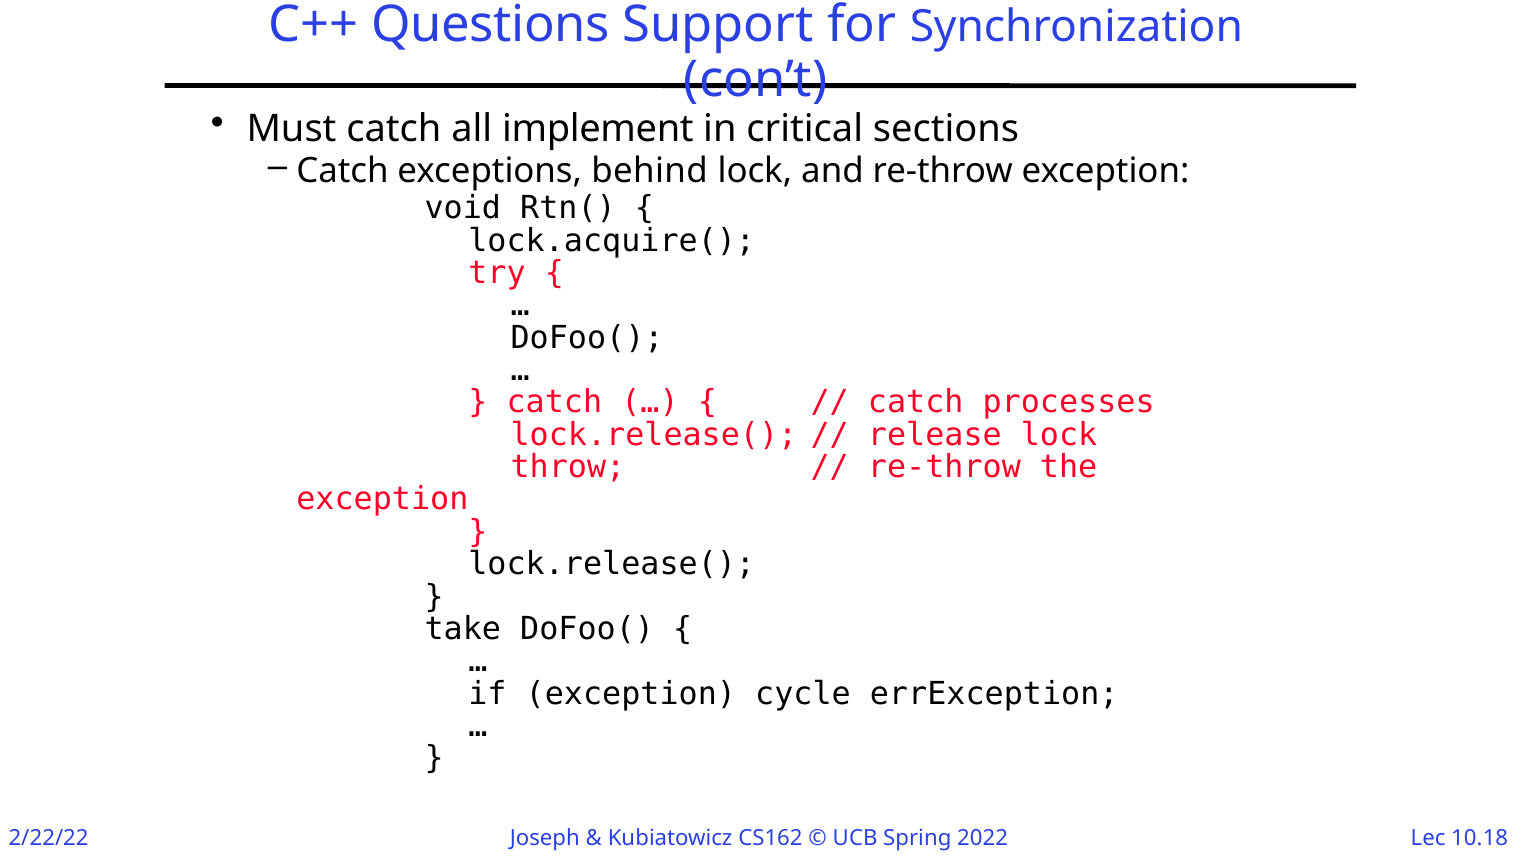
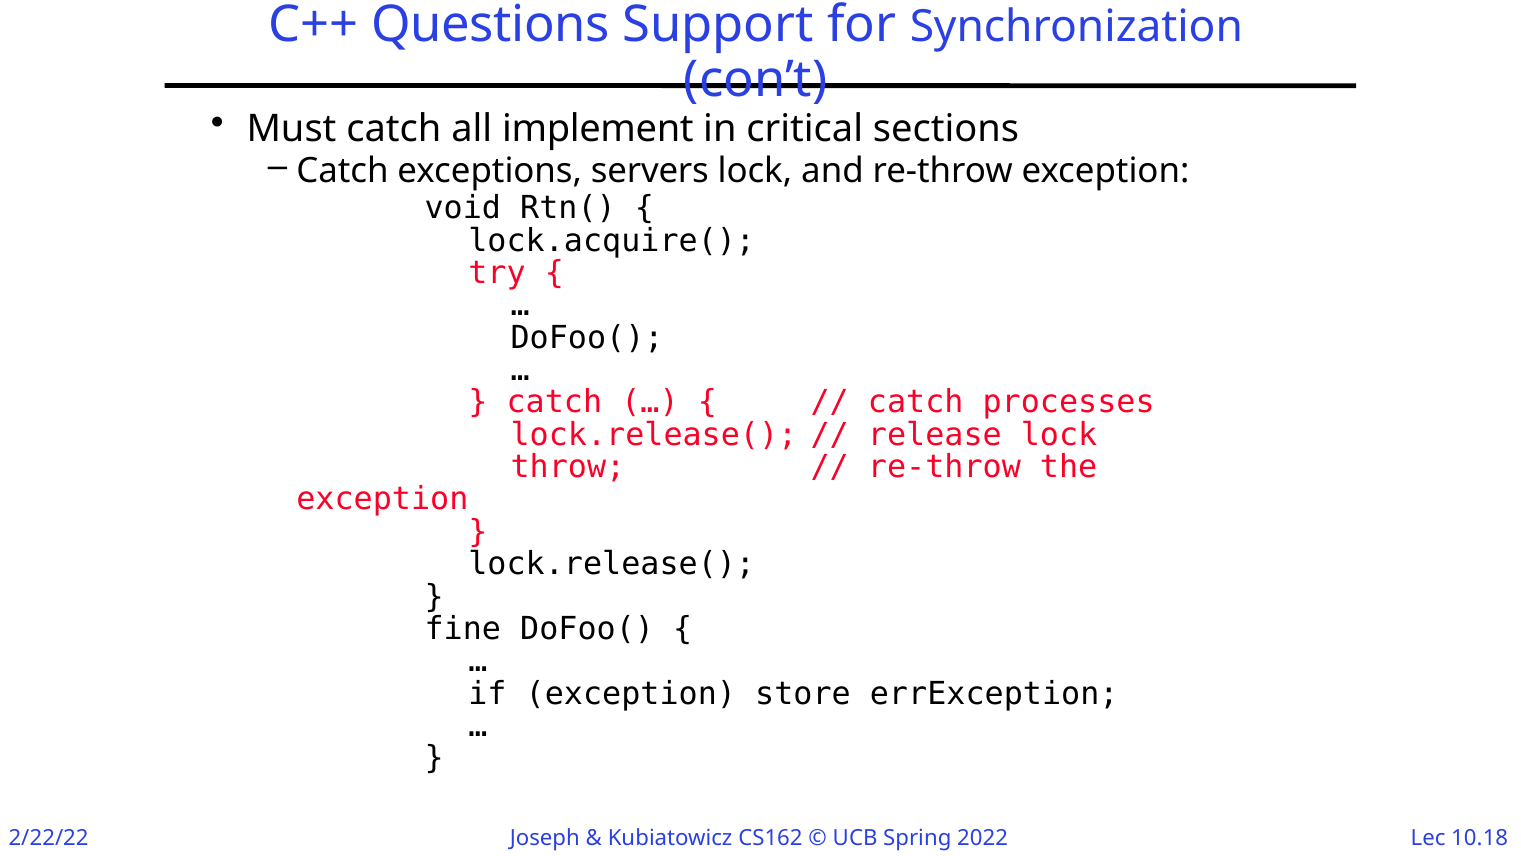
behind: behind -> servers (650, 171)
take: take -> fine (463, 629)
cycle: cycle -> store (803, 693)
